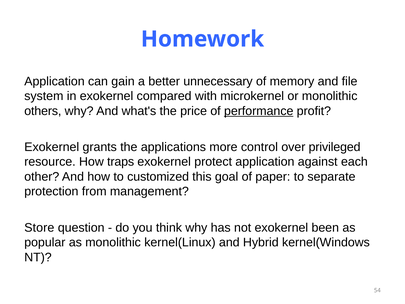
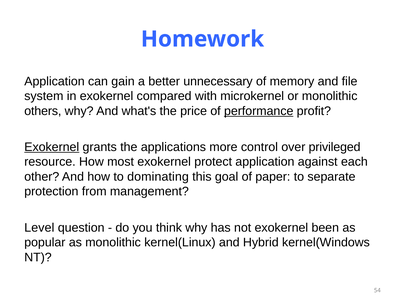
Exokernel underline: none -> present (52, 147)
traps: traps -> most (121, 162)
customized: customized -> dominating (158, 177)
Store: Store -> Level (39, 227)
